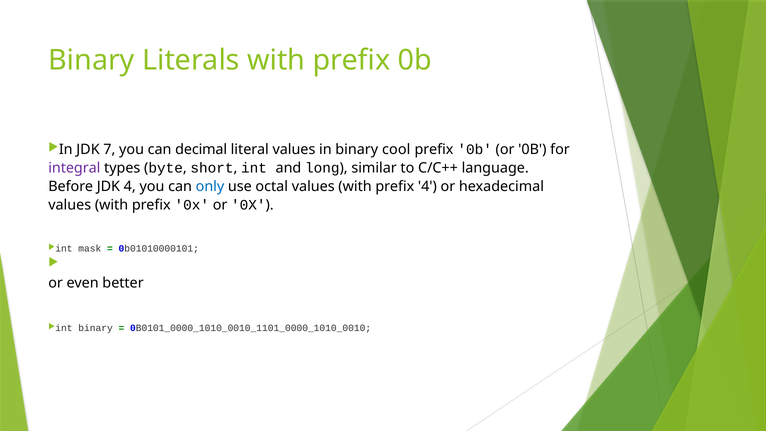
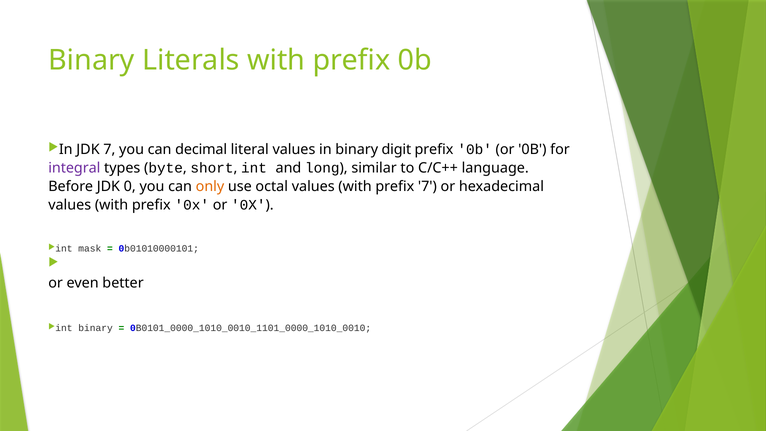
cool: cool -> digit (396, 149)
JDK 4: 4 -> 0 (130, 186)
only colour: blue -> orange (210, 186)
prefix 4: 4 -> 7 (427, 186)
